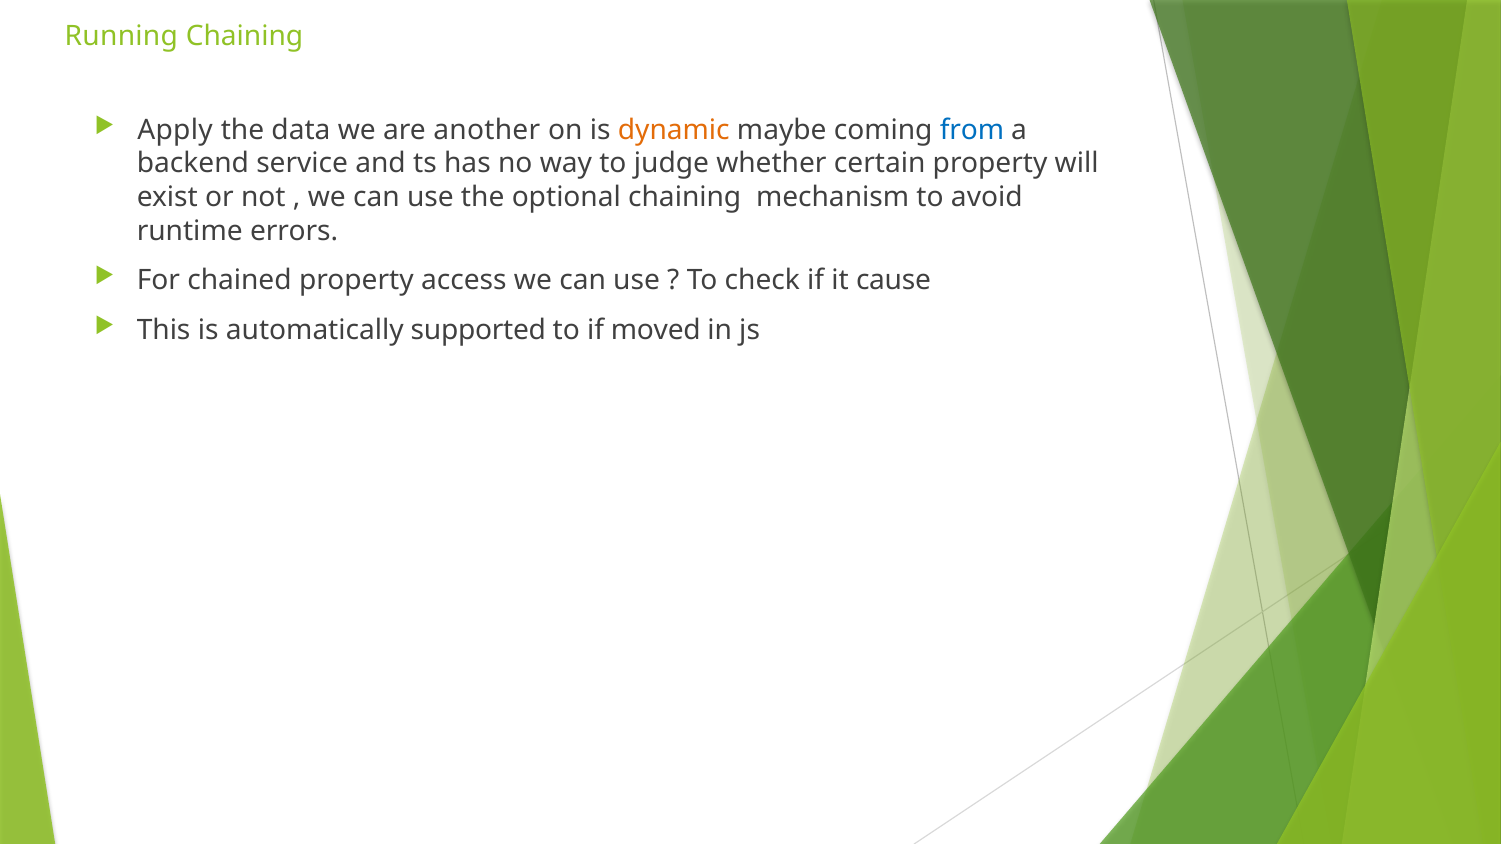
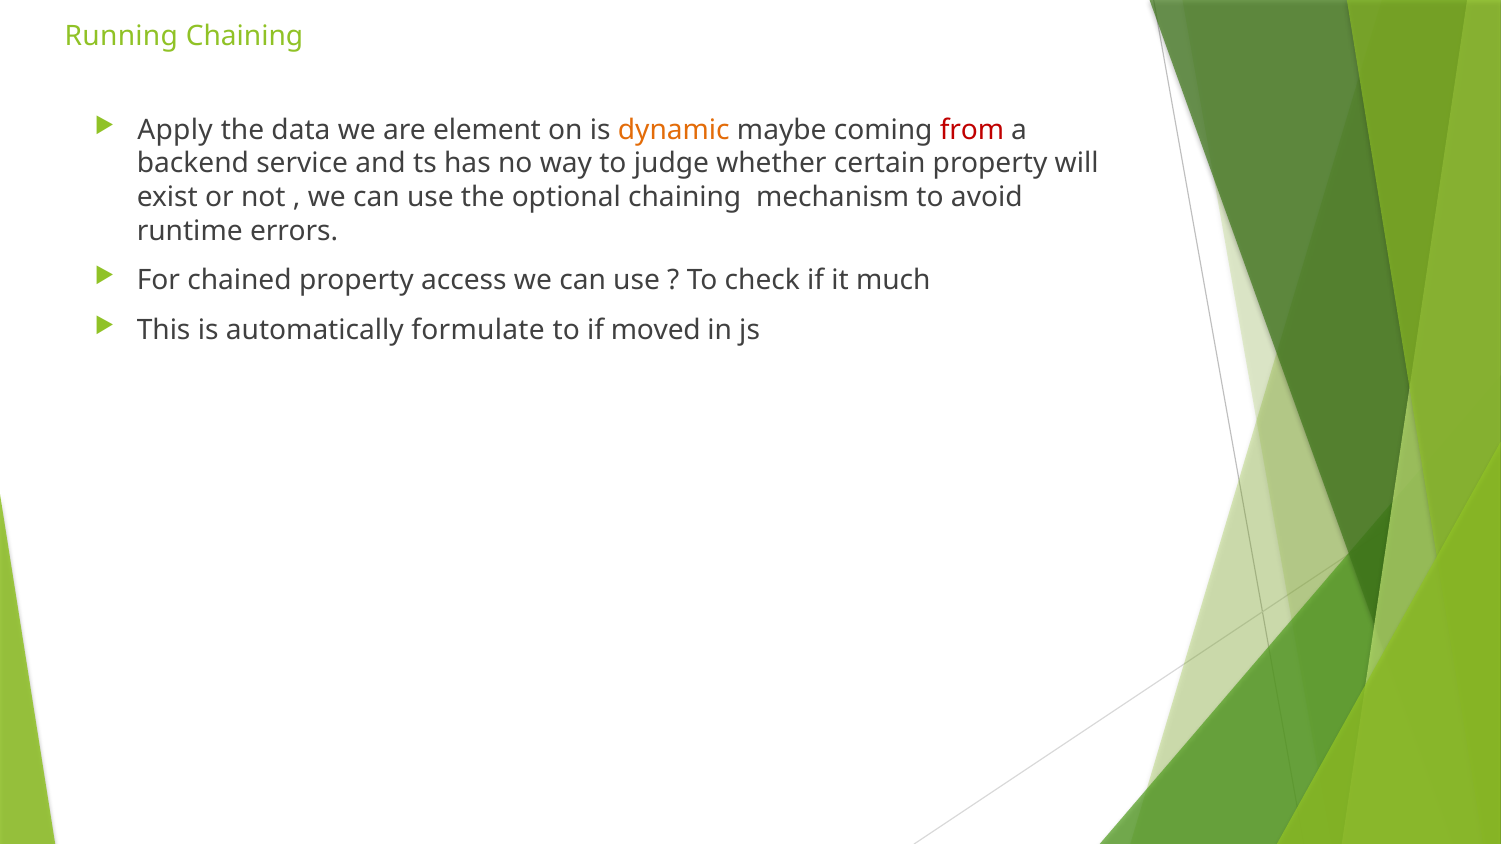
another: another -> element (487, 130)
from colour: blue -> red (972, 130)
cause: cause -> much (893, 281)
supported: supported -> formulate (478, 330)
